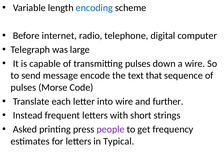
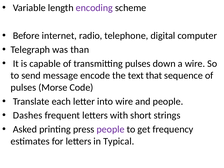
encoding colour: blue -> purple (94, 8)
large: large -> than (80, 50)
and further: further -> people (168, 101)
Instead: Instead -> Dashes (28, 115)
